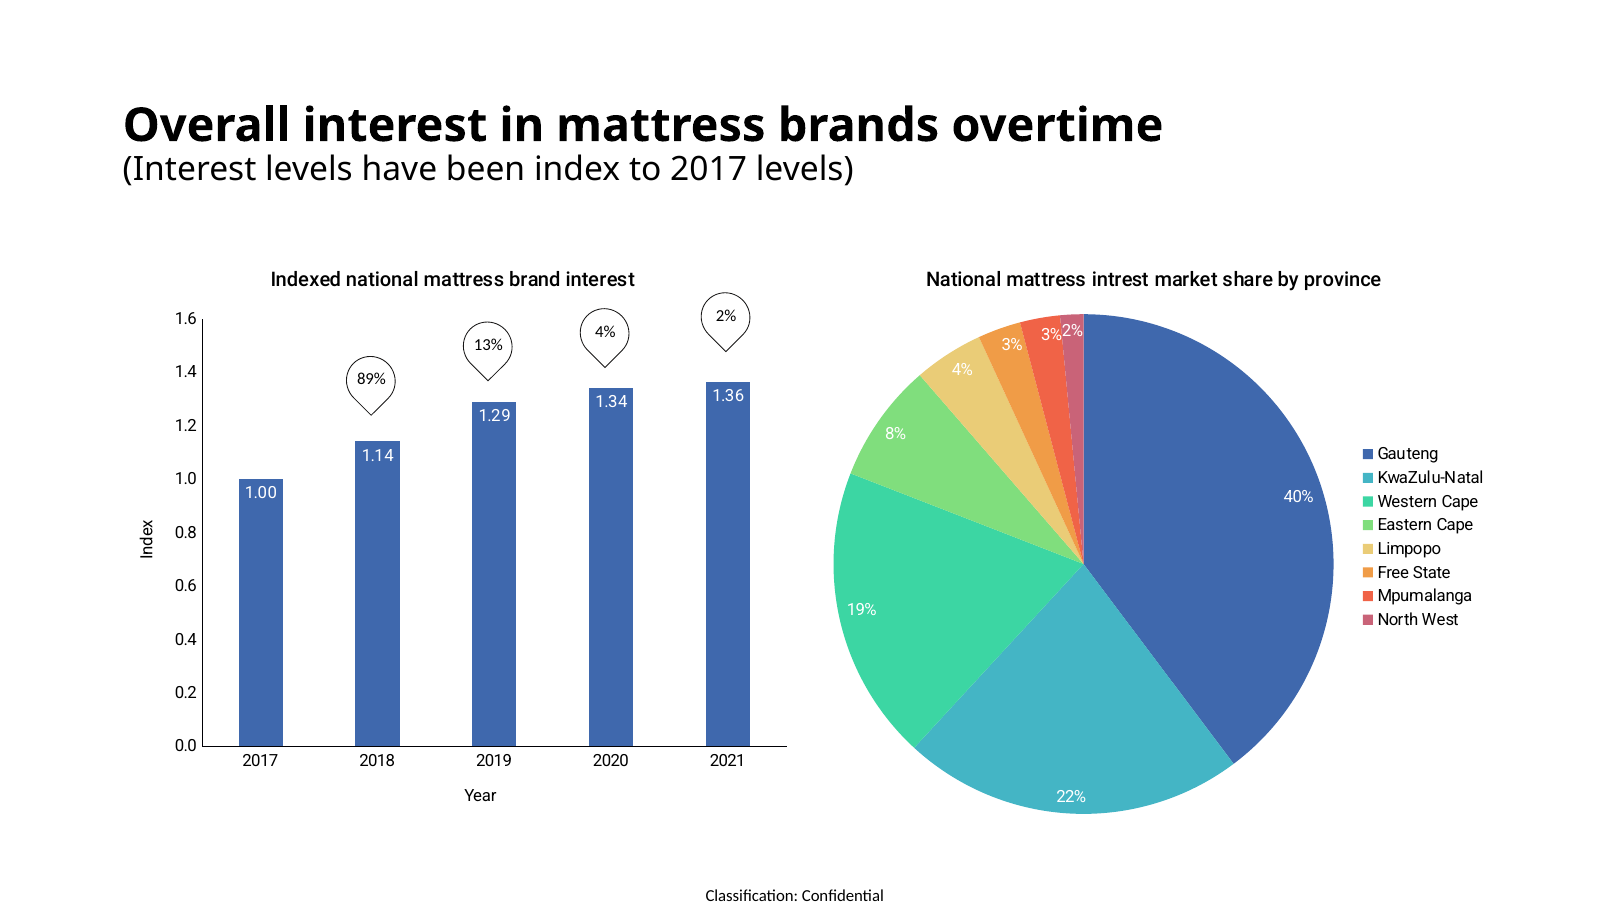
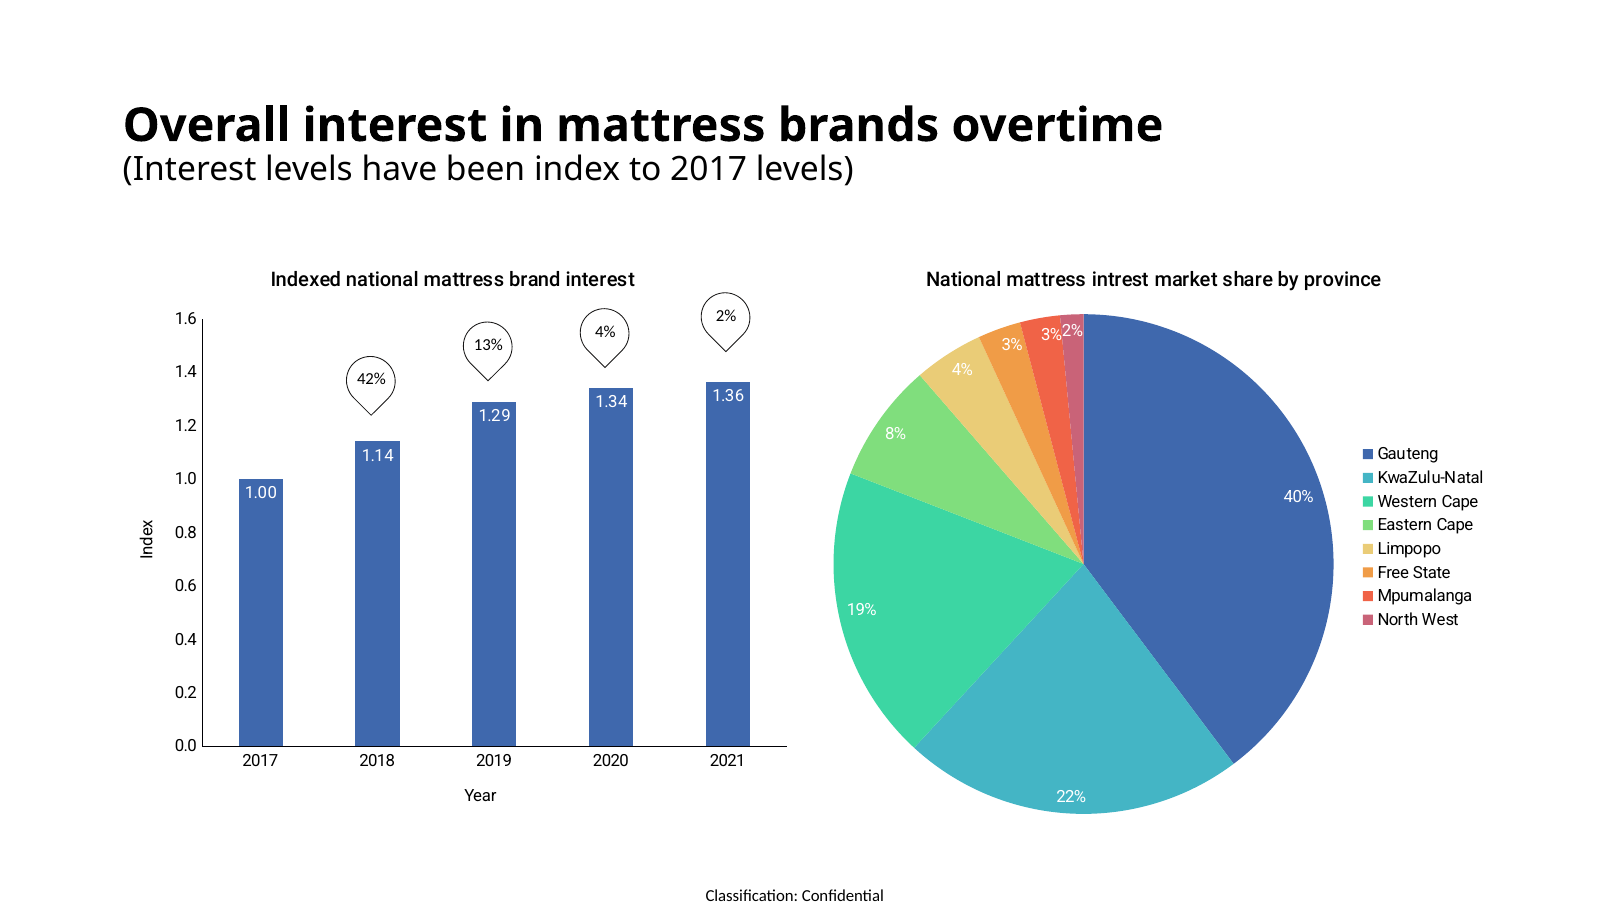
89%: 89% -> 42% (371, 380)
